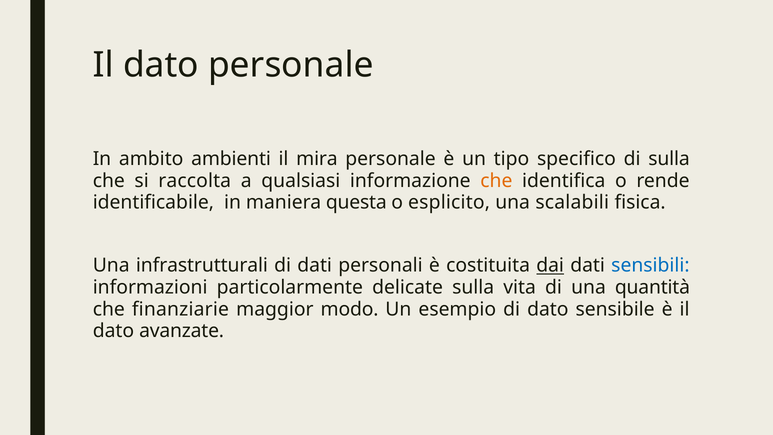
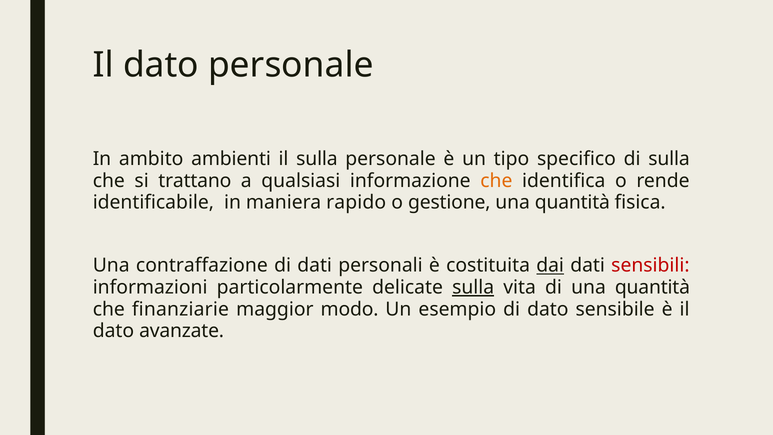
il mira: mira -> sulla (317, 159)
raccolta: raccolta -> trattano (195, 181)
questa: questa -> rapido (356, 202)
esplicito: esplicito -> gestione (449, 202)
scalabili: scalabili -> quantità (572, 202)
infrastrutturali: infrastrutturali -> contraffazione (202, 265)
sensibili colour: blue -> red (650, 265)
sulla underline: none -> present (473, 287)
